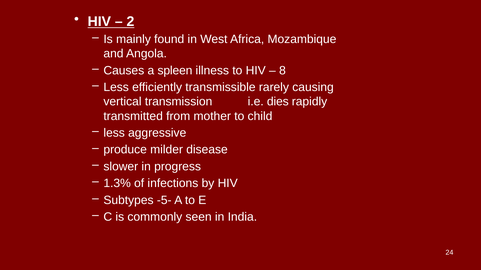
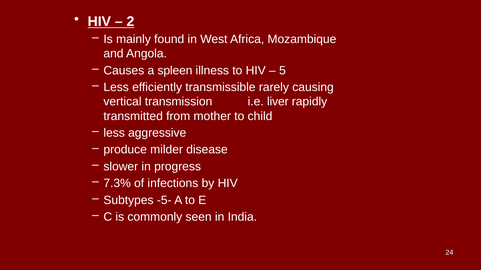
8: 8 -> 5 (282, 71)
dies: dies -> liver (278, 102)
1.3%: 1.3% -> 7.3% (117, 184)
